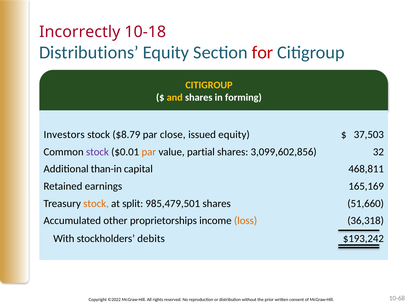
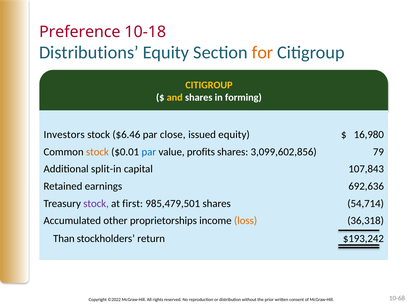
Incorrectly: Incorrectly -> Preference (80, 32)
for colour: red -> orange (263, 53)
$8.79: $8.79 -> $6.46 (126, 135)
37,503: 37,503 -> 16,980 (369, 135)
stock colour: purple -> orange (97, 152)
par colour: orange -> blue (149, 152)
partial: partial -> profits (201, 152)
32: 32 -> 79 (378, 152)
than-in: than-in -> split-in (106, 169)
468,811: 468,811 -> 107,843 (366, 169)
165,169: 165,169 -> 692,636 (366, 187)
stock colour: orange -> purple (96, 204)
split: split -> first (133, 204)
51,660: 51,660 -> 54,714 (366, 204)
With: With -> Than (64, 239)
debits: debits -> return (151, 239)
